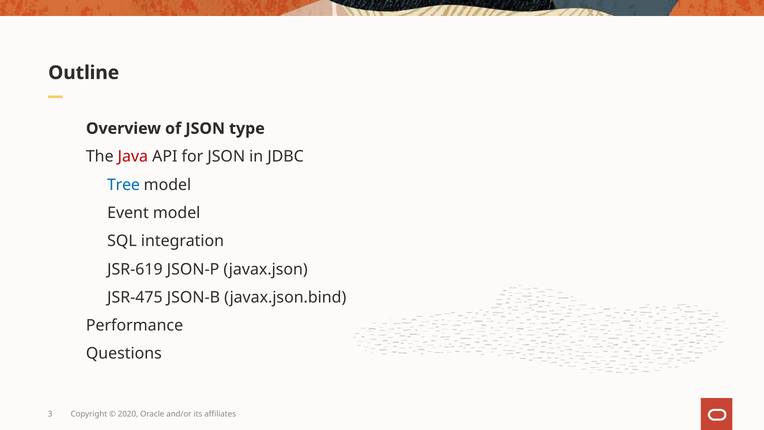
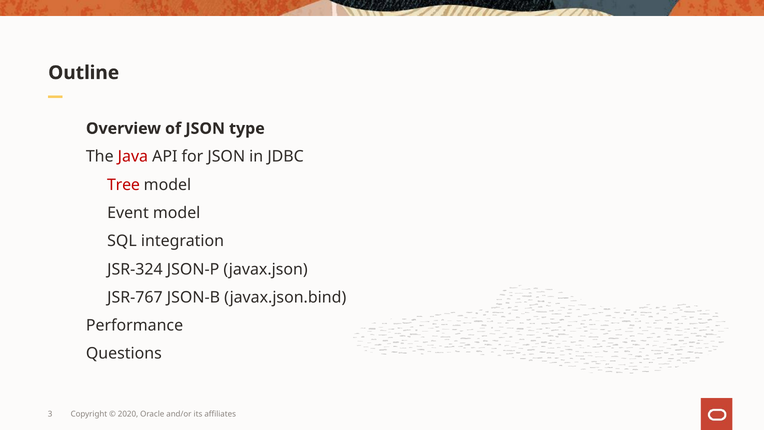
Tree colour: blue -> red (123, 185)
JSR-619: JSR-619 -> JSR-324 (135, 269)
JSR-475: JSR-475 -> JSR-767 (135, 297)
